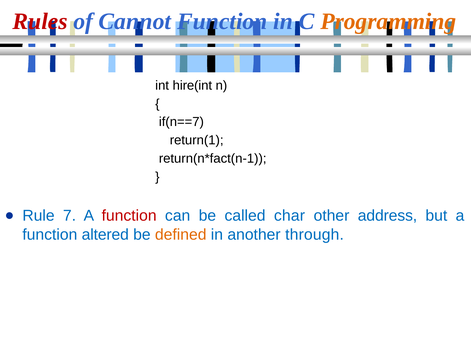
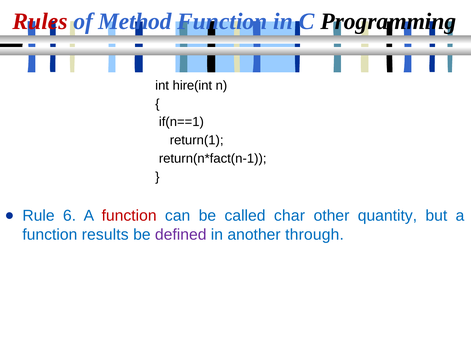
Cannot: Cannot -> Method (135, 21)
Programming colour: orange -> black (388, 21)
if(n==7: if(n==7 -> if(n==1 (181, 122)
7: 7 -> 6 (70, 216)
address: address -> quantity (387, 216)
altered: altered -> results (105, 235)
defined colour: orange -> purple (181, 235)
